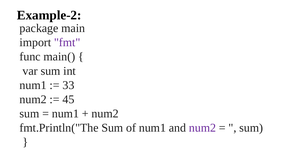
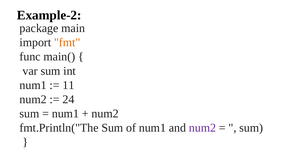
fmt colour: purple -> orange (67, 43)
33: 33 -> 11 (68, 85)
45: 45 -> 24 (68, 100)
